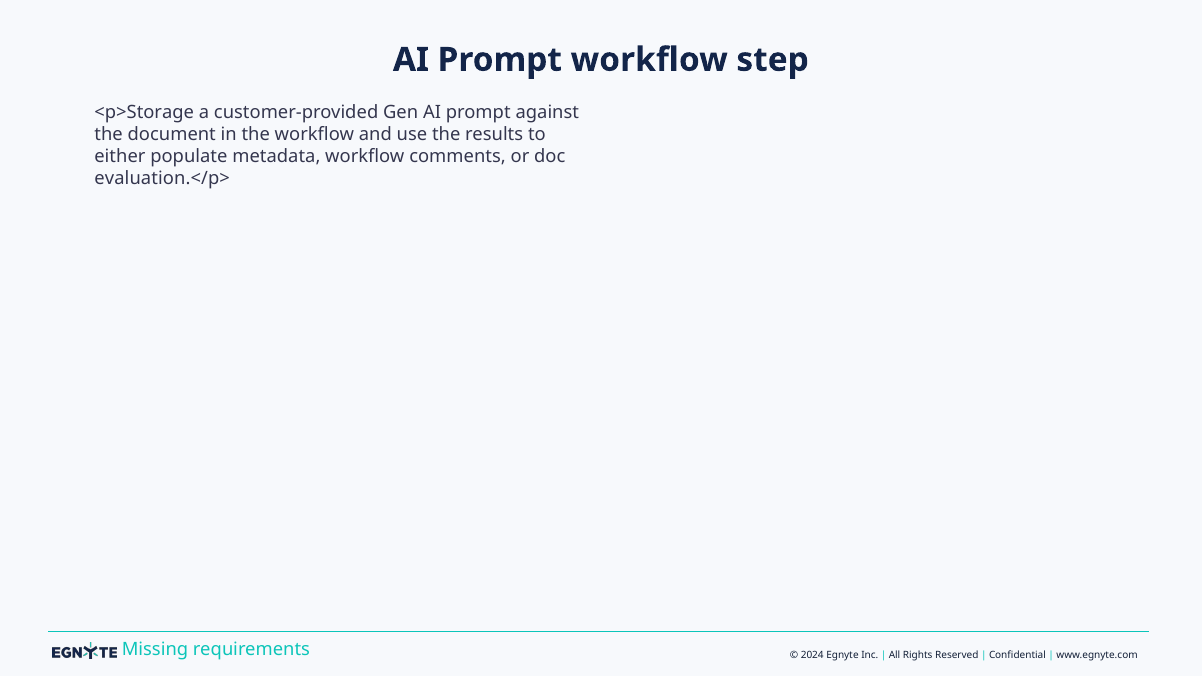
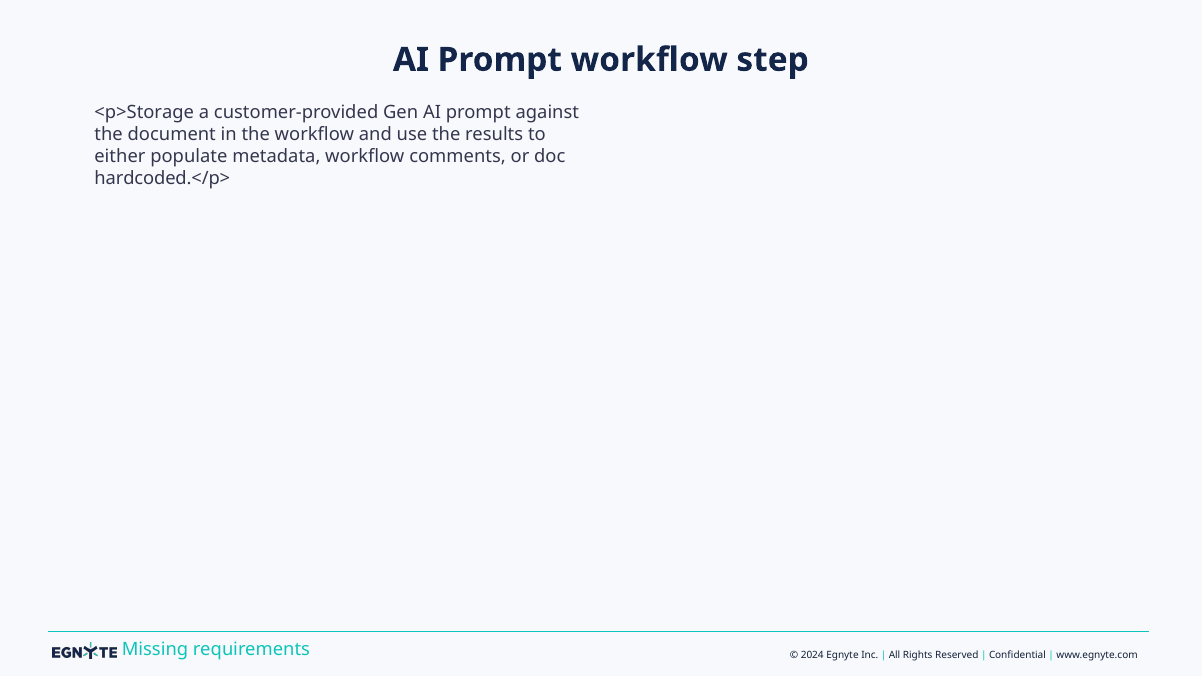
evaluation.</p>: evaluation.</p> -> hardcoded.</p> (162, 179)
